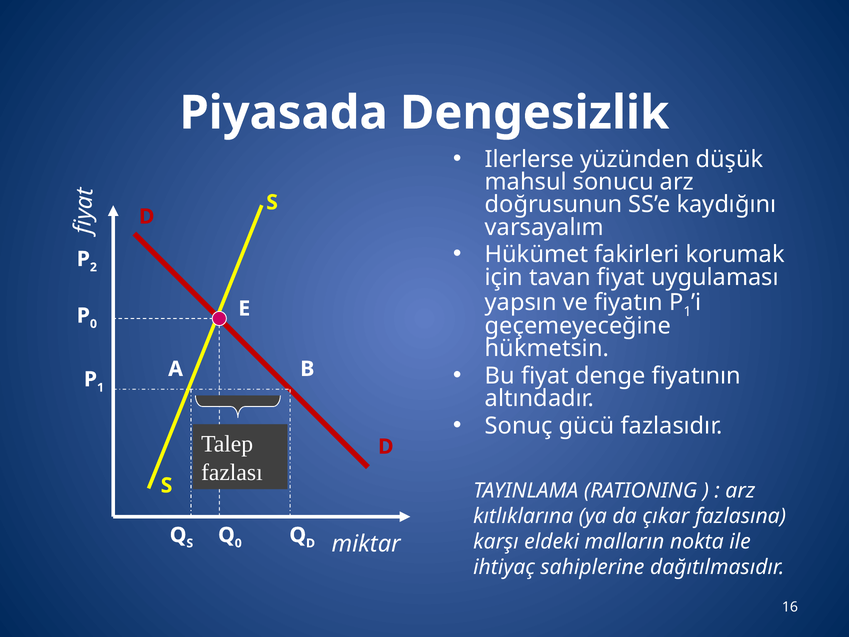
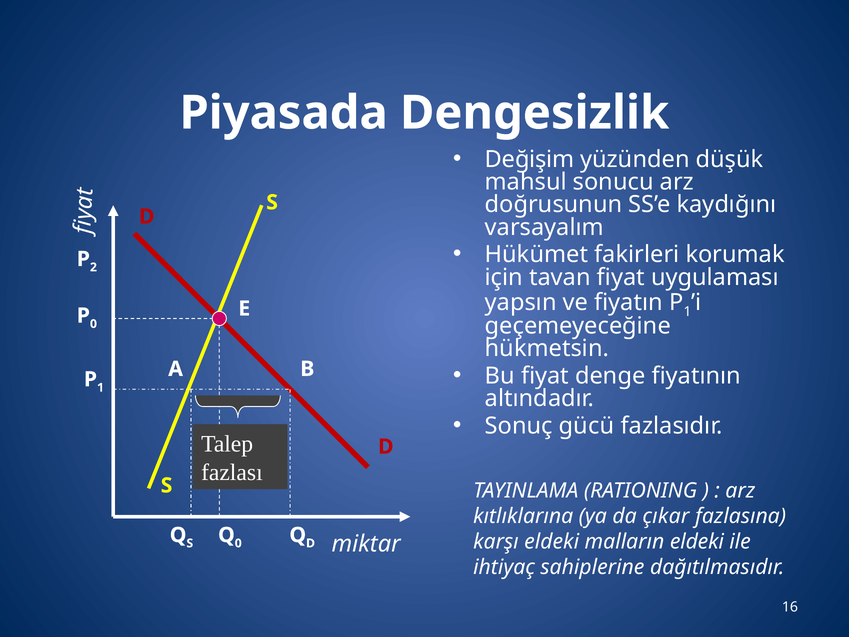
Ilerlerse: Ilerlerse -> Değişim (530, 159)
malların nokta: nokta -> eldeki (697, 542)
